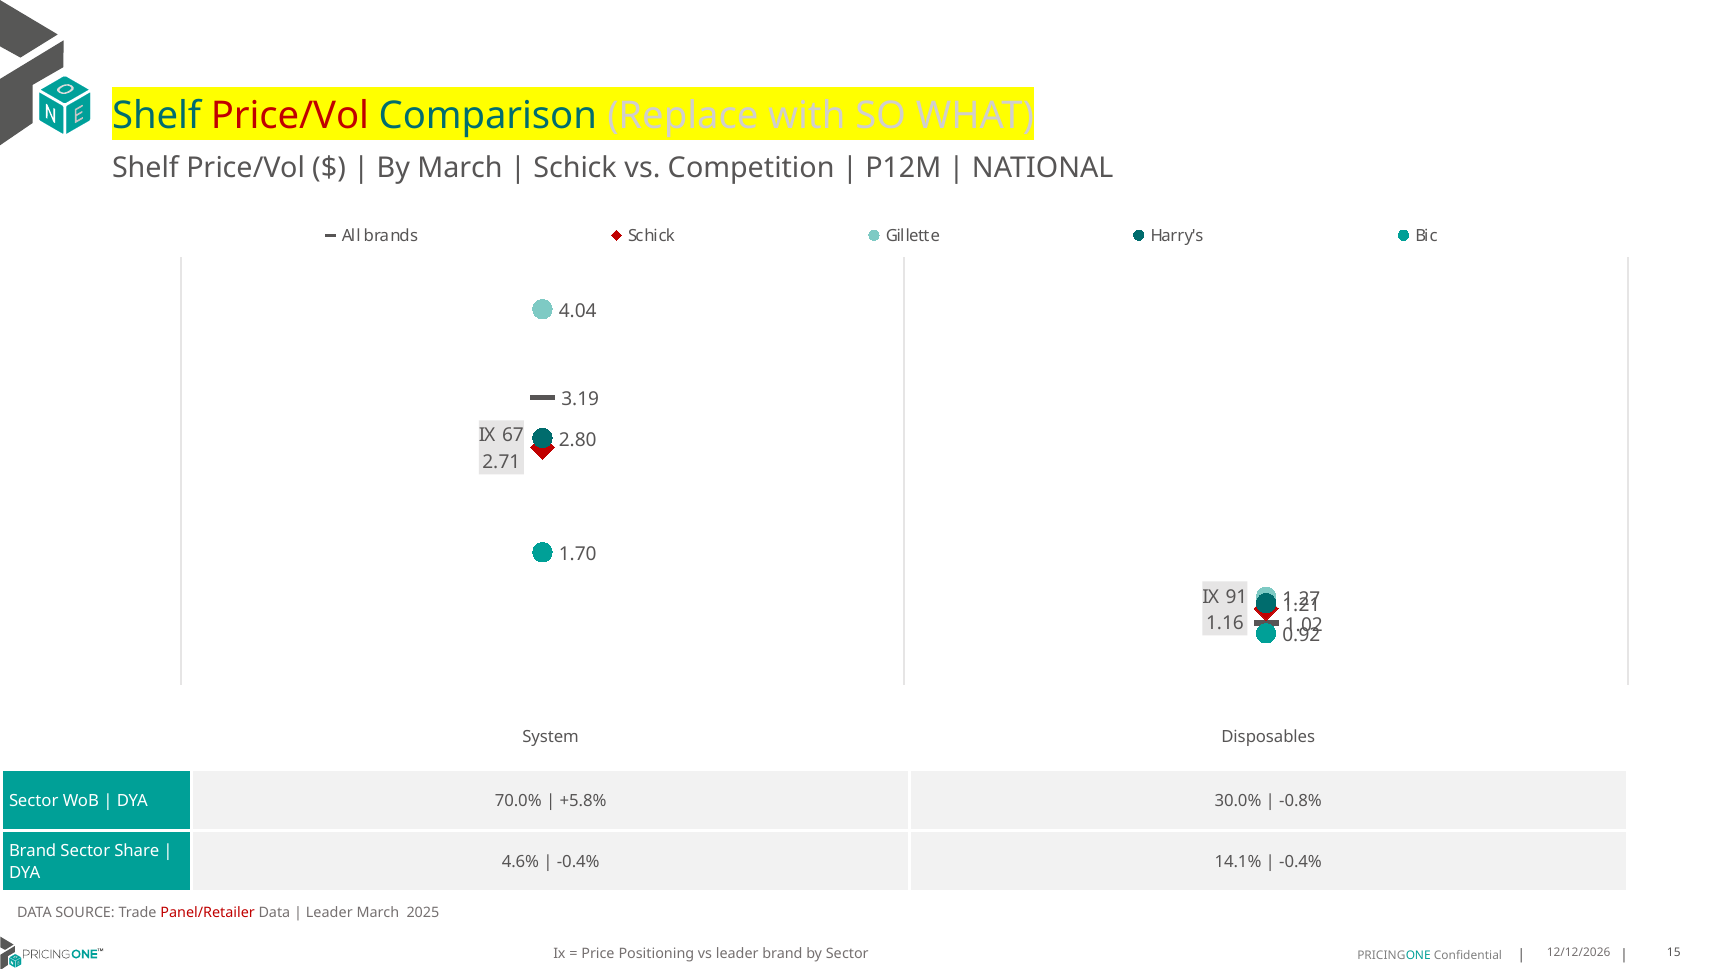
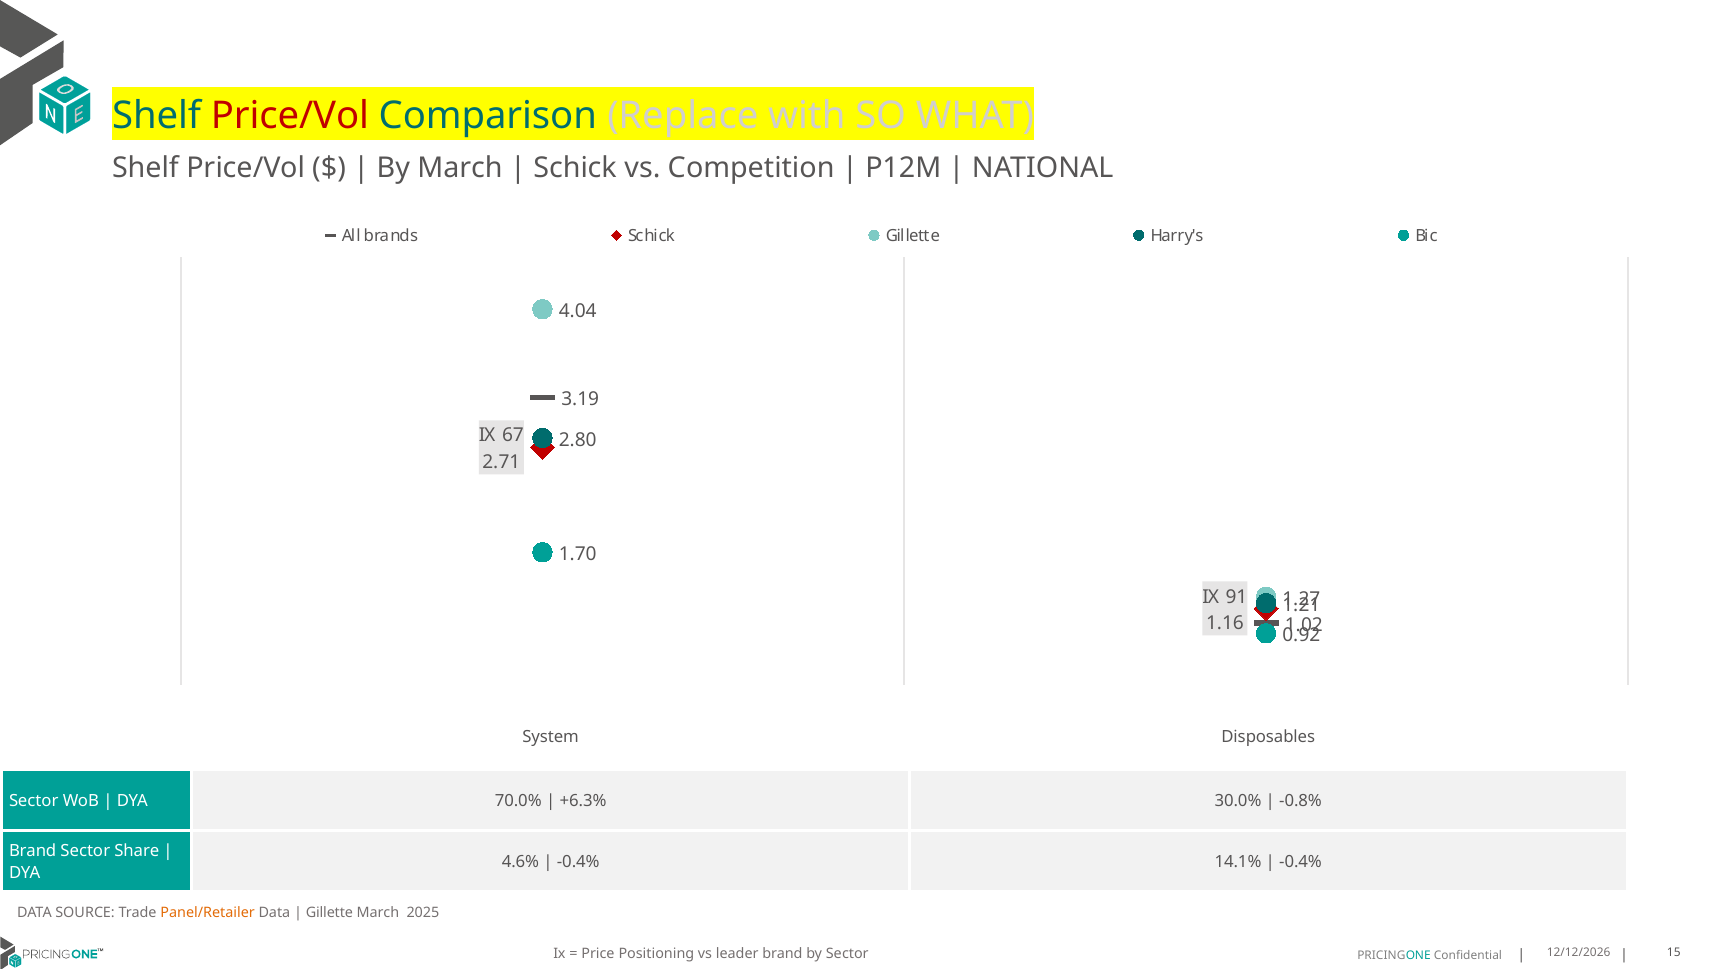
+5.8%: +5.8% -> +6.3% (583, 801)
Panel/Retailer colour: red -> orange (208, 913)
Leader: Leader -> Gillette (329, 913)
